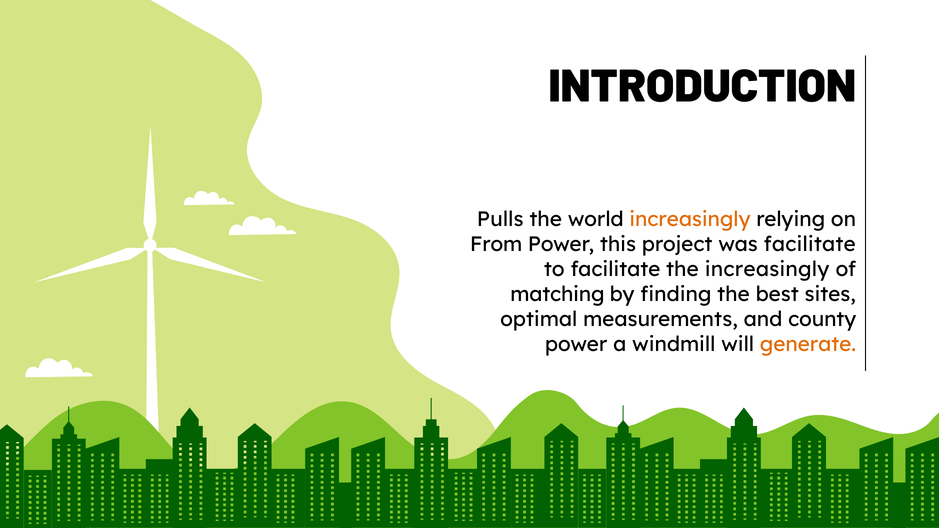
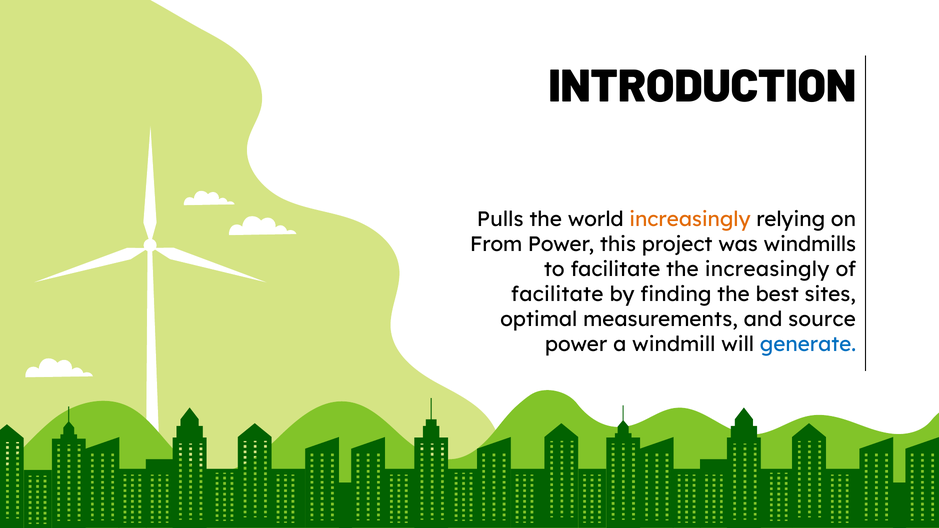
was facilitate: facilitate -> windmills (810, 244)
matching: matching -> facilitate (557, 294)
county: county -> source (822, 319)
generate colour: orange -> blue (808, 344)
